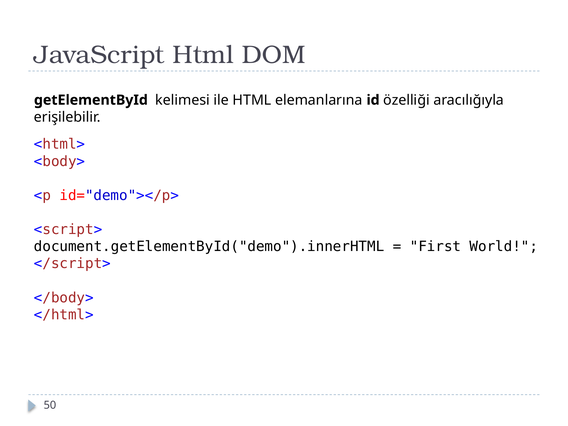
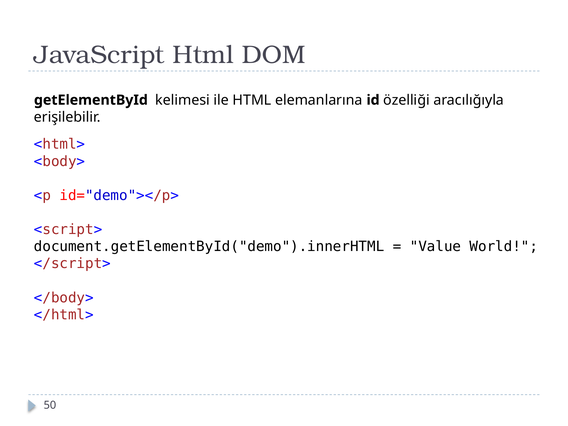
First: First -> Value (436, 247)
